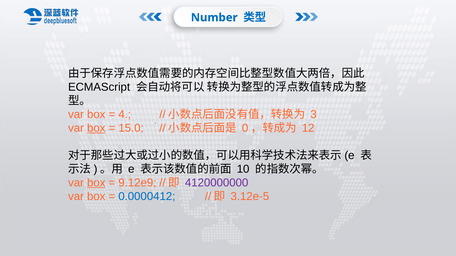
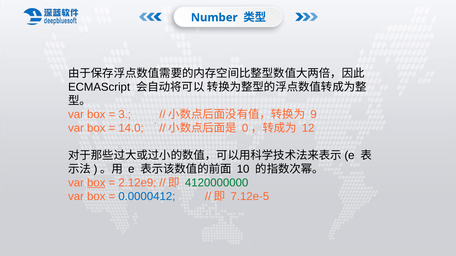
4: 4 -> 3 (125, 115)
3: 3 -> 9 (314, 115)
box underline: present -> none (96, 128)
15.0: 15.0 -> 14.0 (131, 128)
9.12e9: 9.12e9 -> 2.12e9 (137, 183)
4120000000 colour: purple -> green (217, 183)
3.12e-5: 3.12e-5 -> 7.12e-5 (250, 197)
